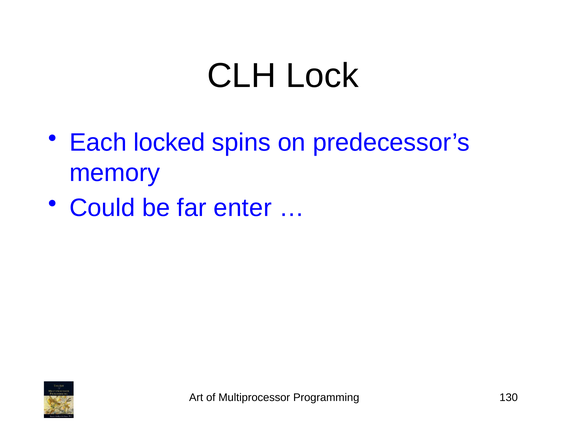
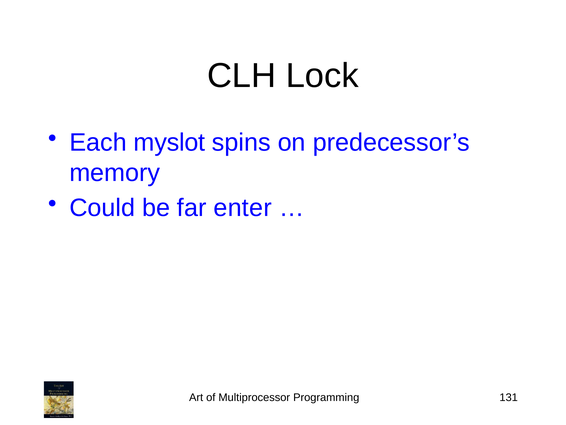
locked: locked -> myslot (169, 142)
130: 130 -> 131 (509, 397)
